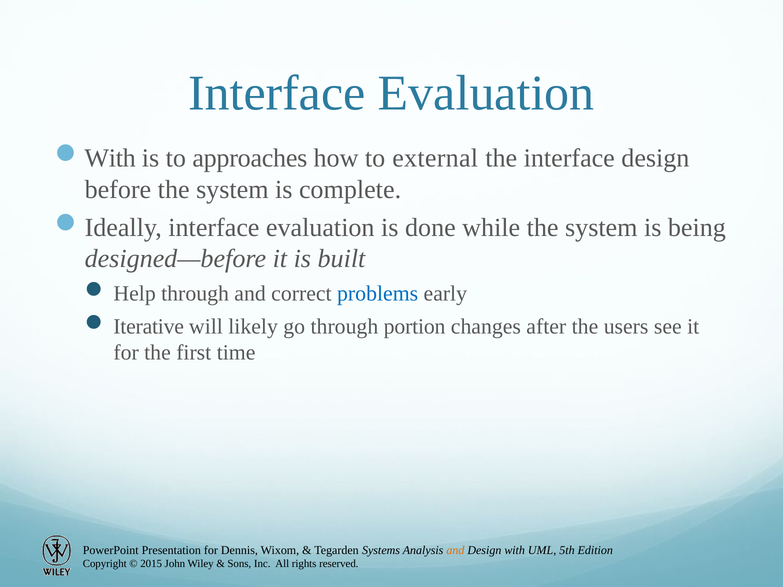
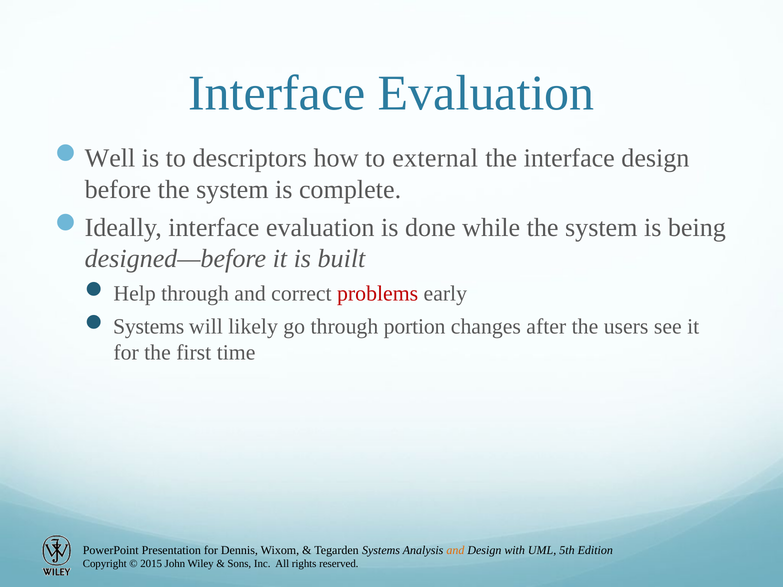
With: With -> Well (110, 158)
approaches: approaches -> descriptors (250, 158)
problems colour: blue -> red (378, 294)
Iterative: Iterative -> Systems (149, 327)
